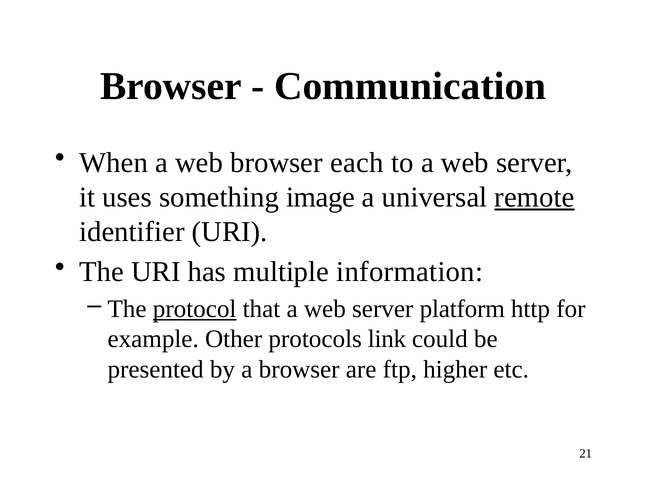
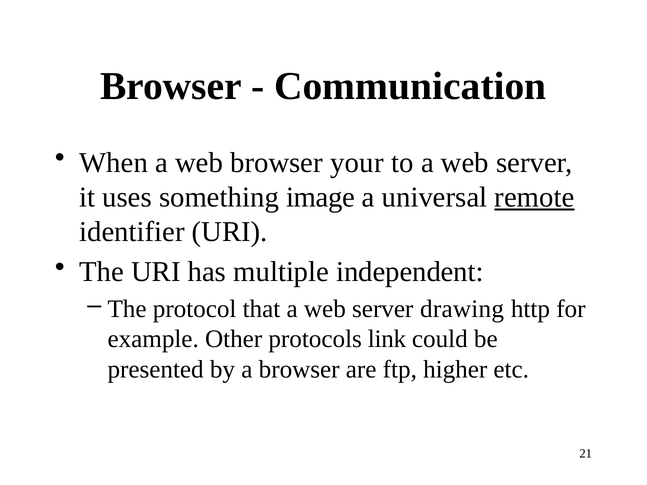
each: each -> your (357, 163)
information: information -> independent (410, 272)
protocol underline: present -> none (195, 309)
platform: platform -> drawing (462, 309)
